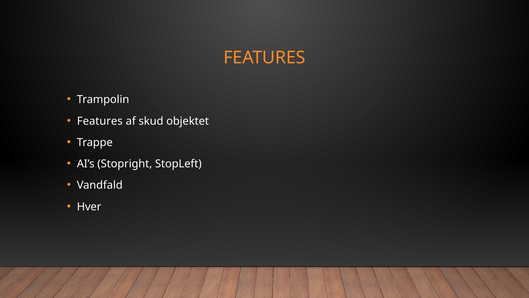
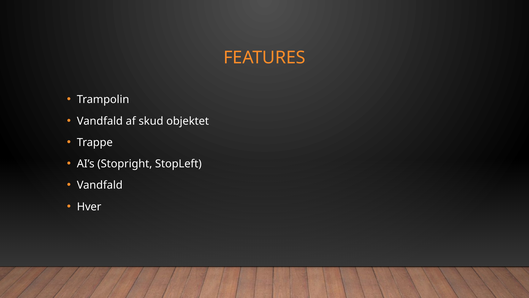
Features: Features -> Vandfald (100, 121)
